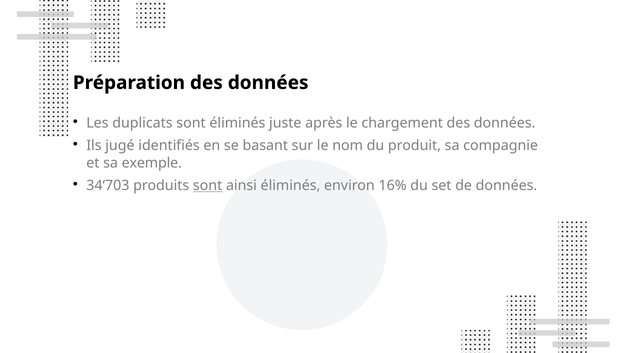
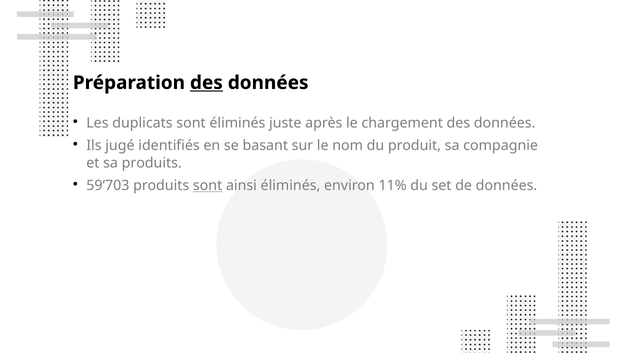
des underline: none -> present (206, 83)
sa exemple: exemple -> produits (152, 163)
34‘703: 34‘703 -> 59‘703 (108, 186)
16%: 16% -> 11% (393, 186)
